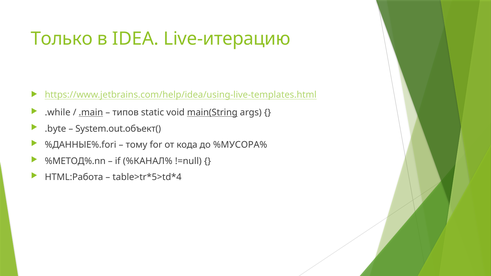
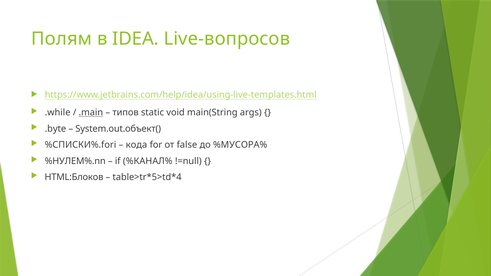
Только: Только -> Полям (62, 39)
Live-итерацию: Live-итерацию -> Live-вопросов (227, 39)
main(String underline: present -> none (212, 113)
%ДАННЫЕ%.fori: %ДАННЫЕ%.fori -> %СПИСКИ%.fori (80, 145)
тому: тому -> кода (136, 145)
кода: кода -> false (187, 145)
%МЕТОД%.nn: %МЕТОД%.nn -> %НУЛЕМ%.nn (75, 161)
HTML:Работа: HTML:Работа -> HTML:Блоков (74, 177)
